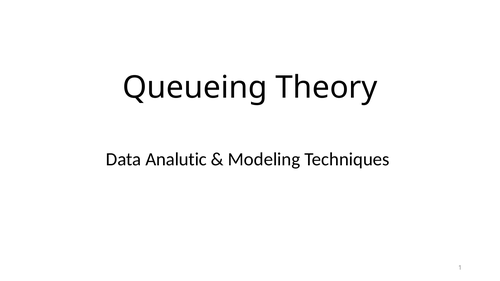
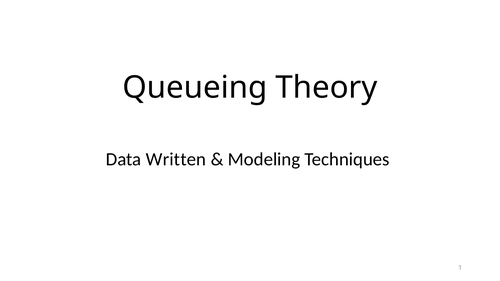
Analutic: Analutic -> Written (176, 160)
